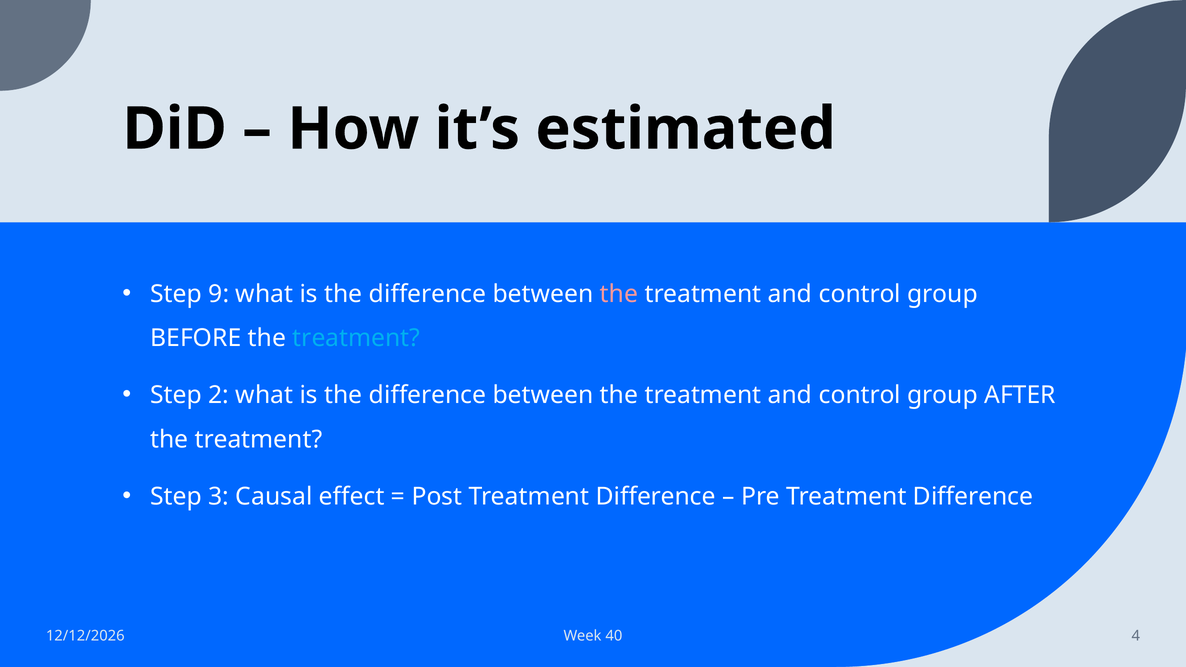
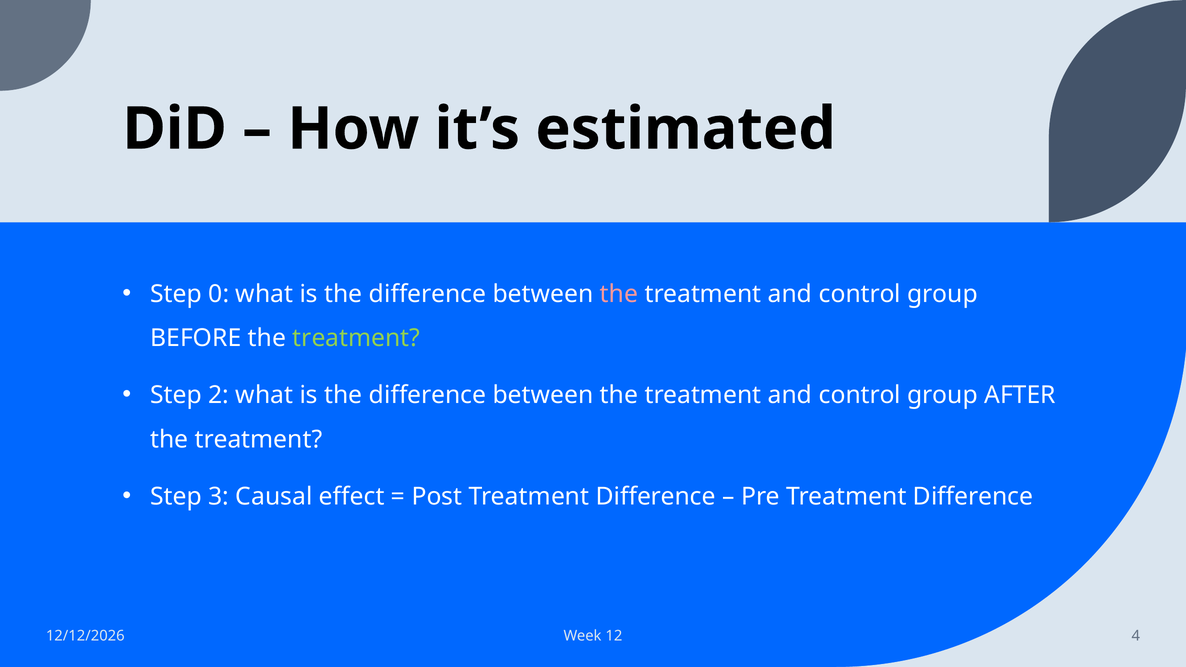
9: 9 -> 0 (219, 294)
treatment colour: light blue -> light green (356, 338)
40: 40 -> 12 (614, 636)
